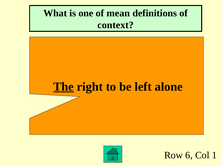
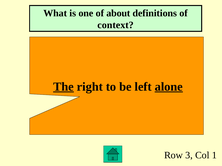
mean: mean -> about (118, 13)
alone underline: none -> present (169, 87)
6: 6 -> 3 (189, 156)
